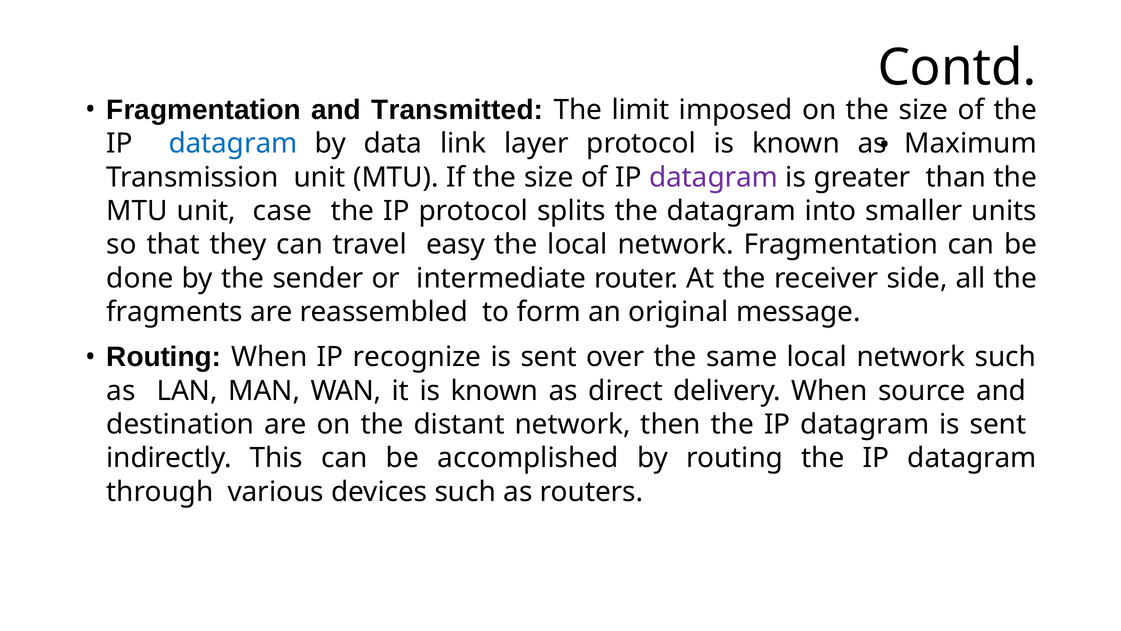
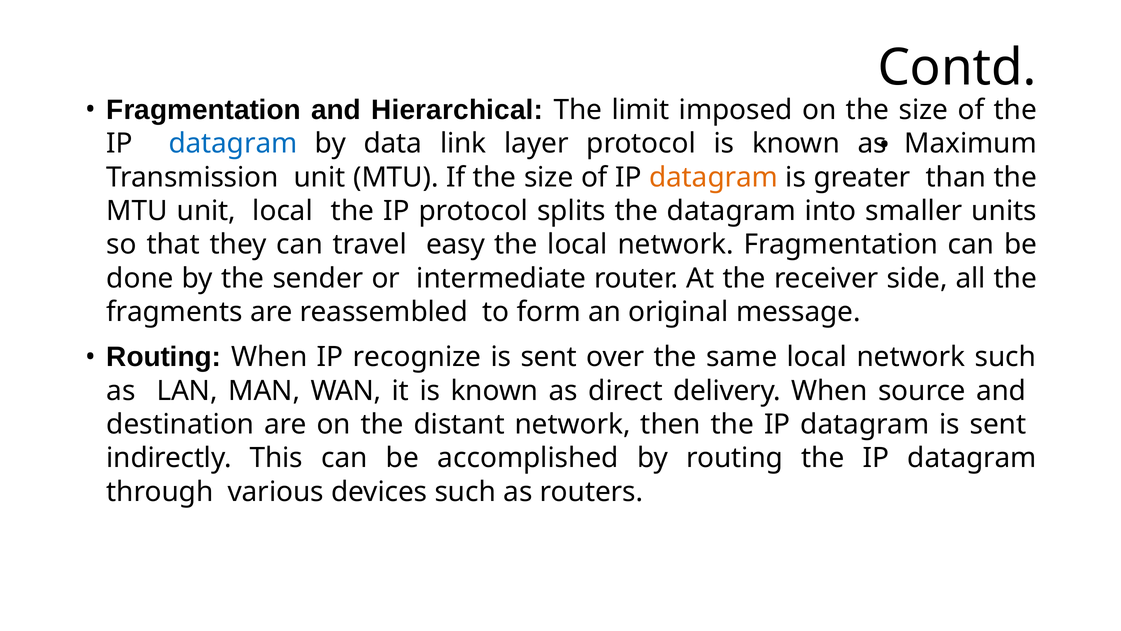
Transmitted: Transmitted -> Hierarchical (457, 110)
datagram colour: purple -> orange (714, 177)
unit case: case -> local (283, 211)
